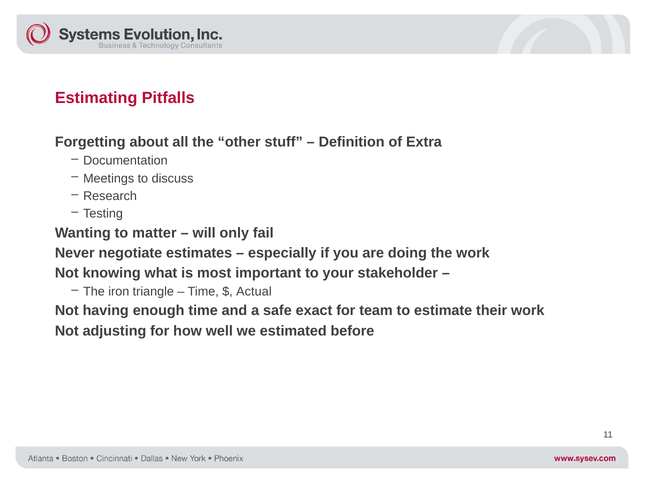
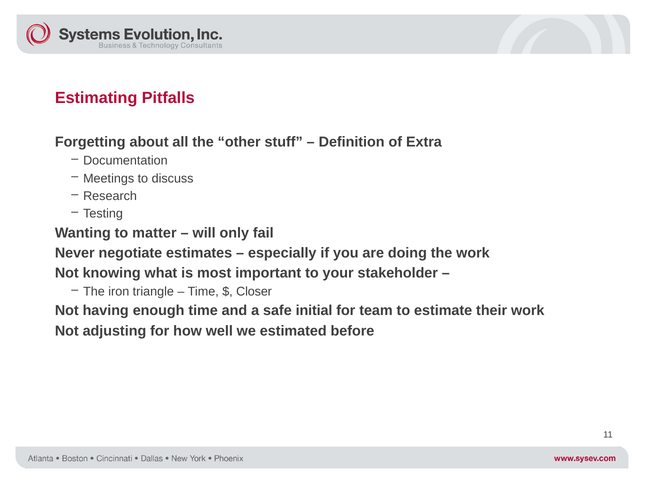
Actual: Actual -> Closer (254, 291)
exact: exact -> initial (314, 310)
